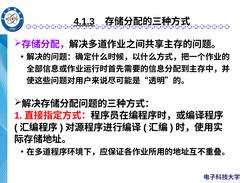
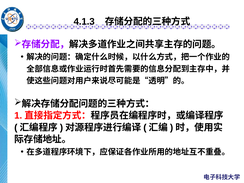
4.1.3 underline: present -> none (84, 22)
